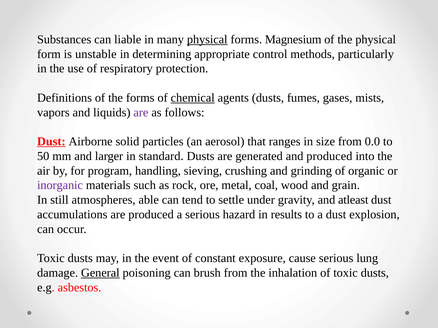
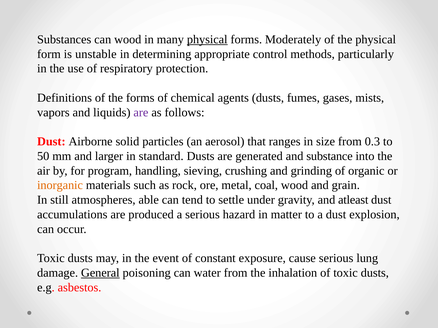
can liable: liable -> wood (128, 39)
Magnesium: Magnesium -> Moderately (293, 39)
chemical underline: present -> none (193, 98)
Dust underline: present -> none (51, 142)
0.0: 0.0 -> 0.3 (372, 142)
and produced: produced -> substance (329, 156)
inorganic colour: purple -> orange (60, 186)
results: results -> matter (286, 215)
brush: brush -> water (207, 273)
